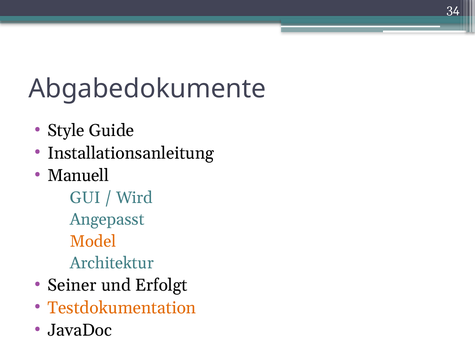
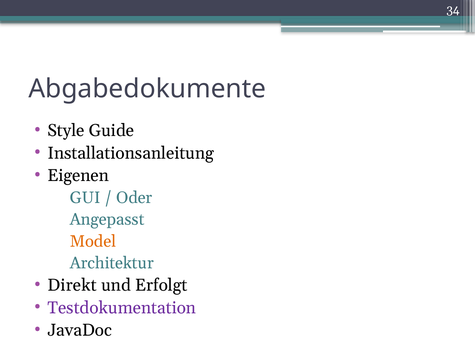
Manuell: Manuell -> Eigenen (78, 176)
Wird: Wird -> Oder (134, 198)
Seiner: Seiner -> Direkt (72, 285)
Testdokumentation colour: orange -> purple (122, 308)
